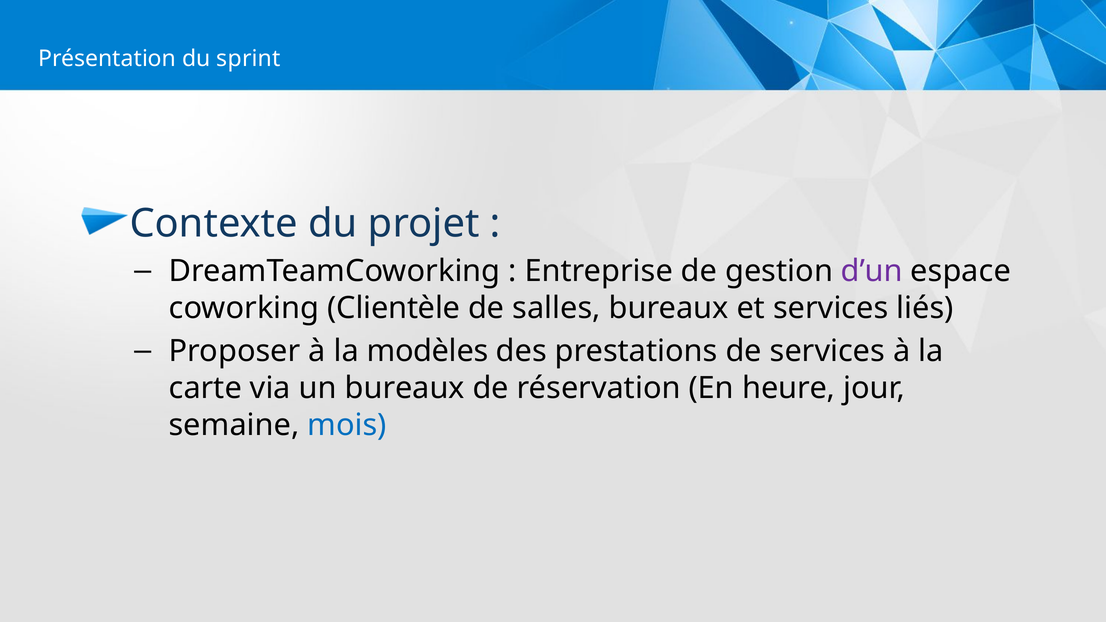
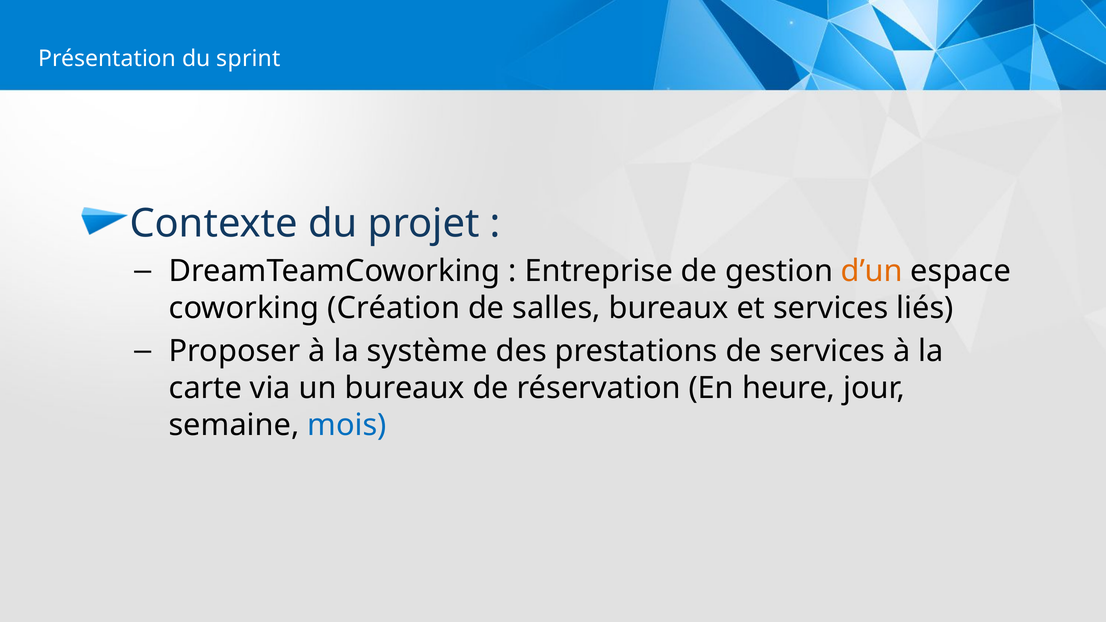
d’un colour: purple -> orange (872, 271)
Clientèle: Clientèle -> Création (394, 308)
modèles: modèles -> système (427, 351)
